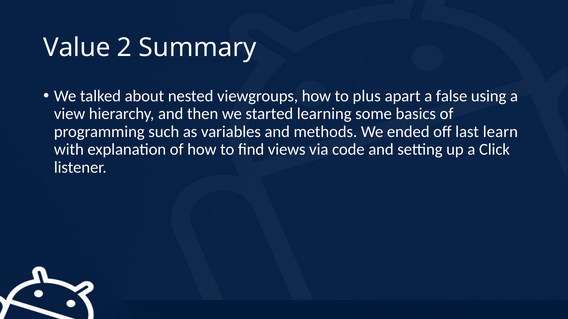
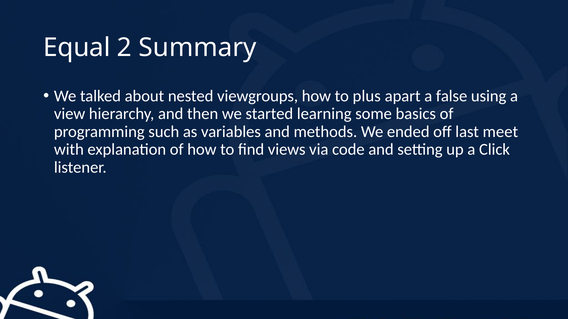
Value: Value -> Equal (77, 48)
learn: learn -> meet (500, 132)
